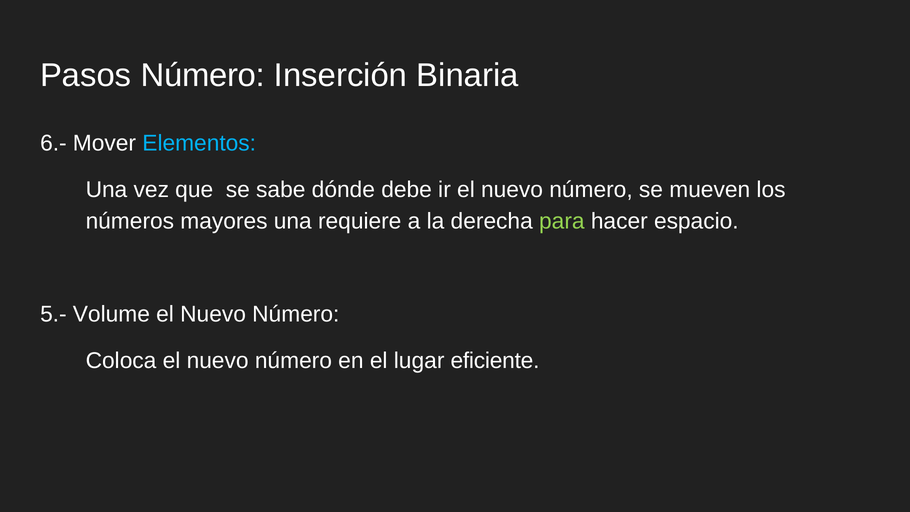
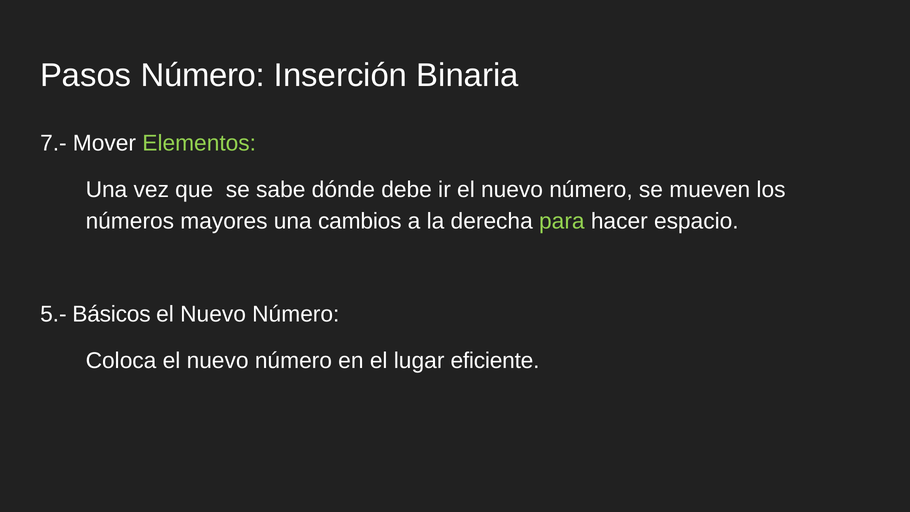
6.-: 6.- -> 7.- (53, 143)
Elementos colour: light blue -> light green (199, 143)
requiere: requiere -> cambios (360, 221)
Volume: Volume -> Básicos (112, 314)
